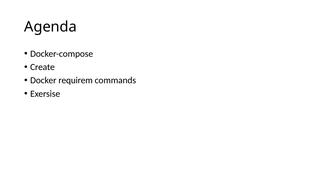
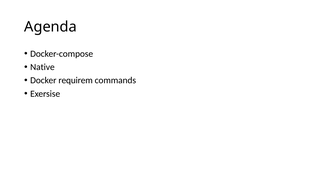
Create: Create -> Native (42, 67)
